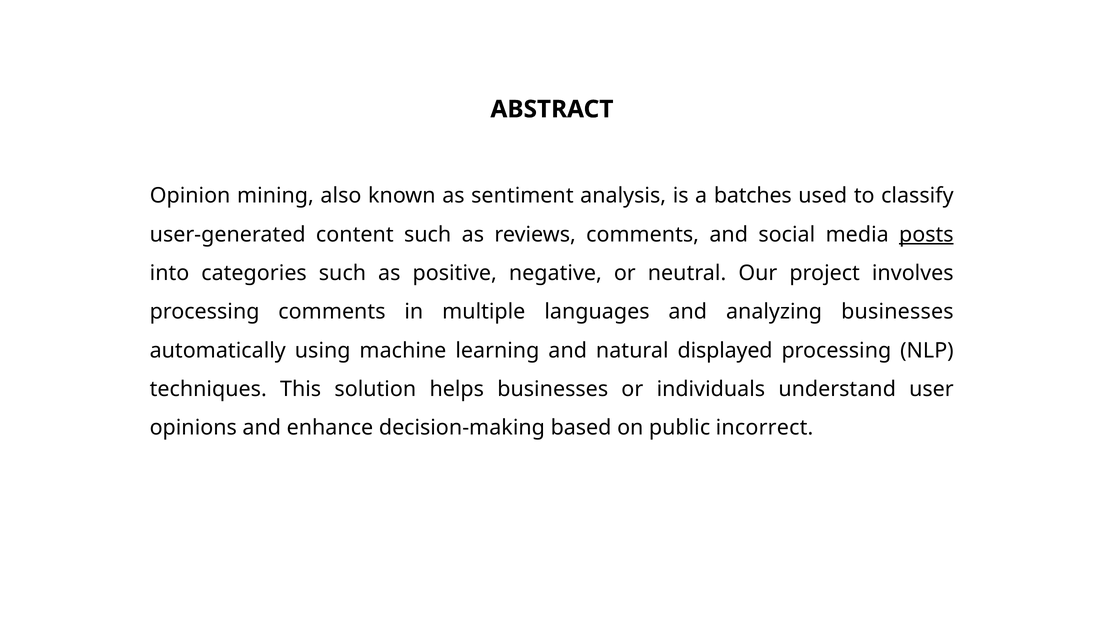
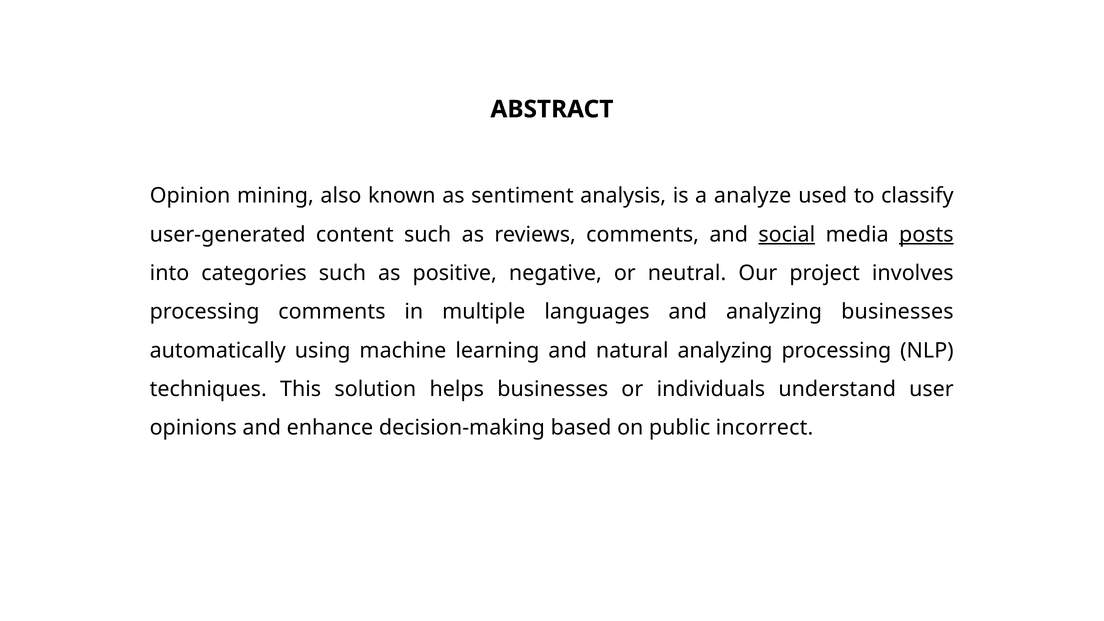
batches: batches -> analyze (753, 196)
social underline: none -> present (787, 235)
natural displayed: displayed -> analyzing (725, 350)
